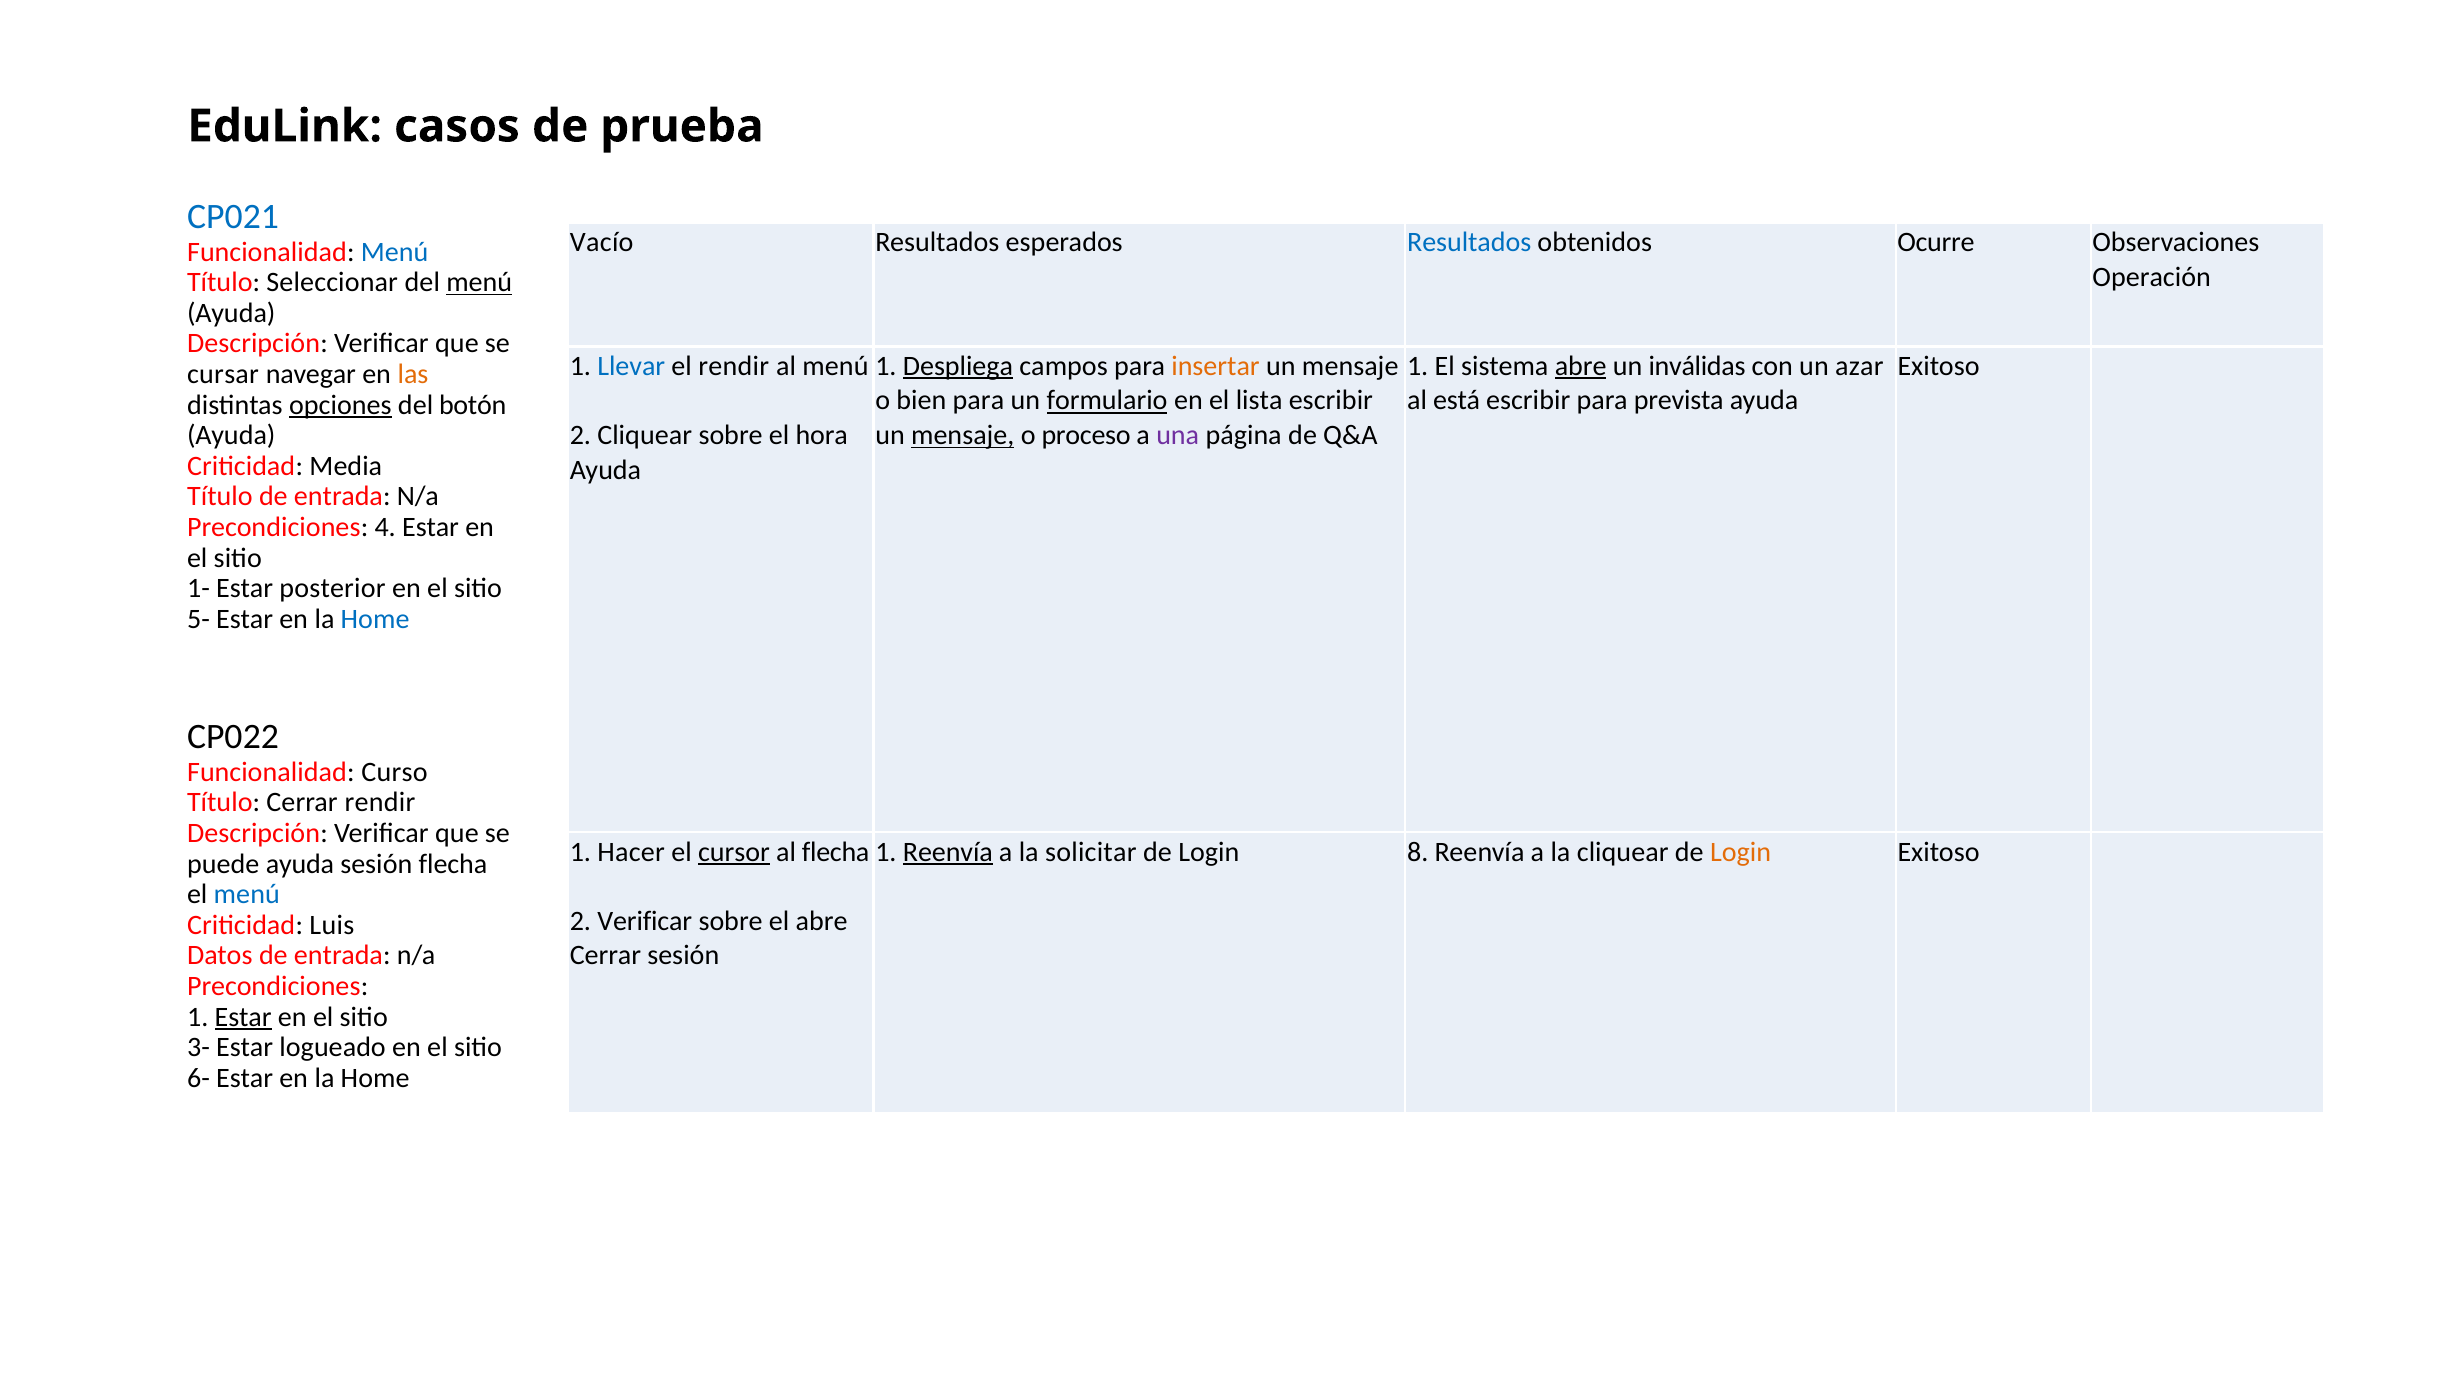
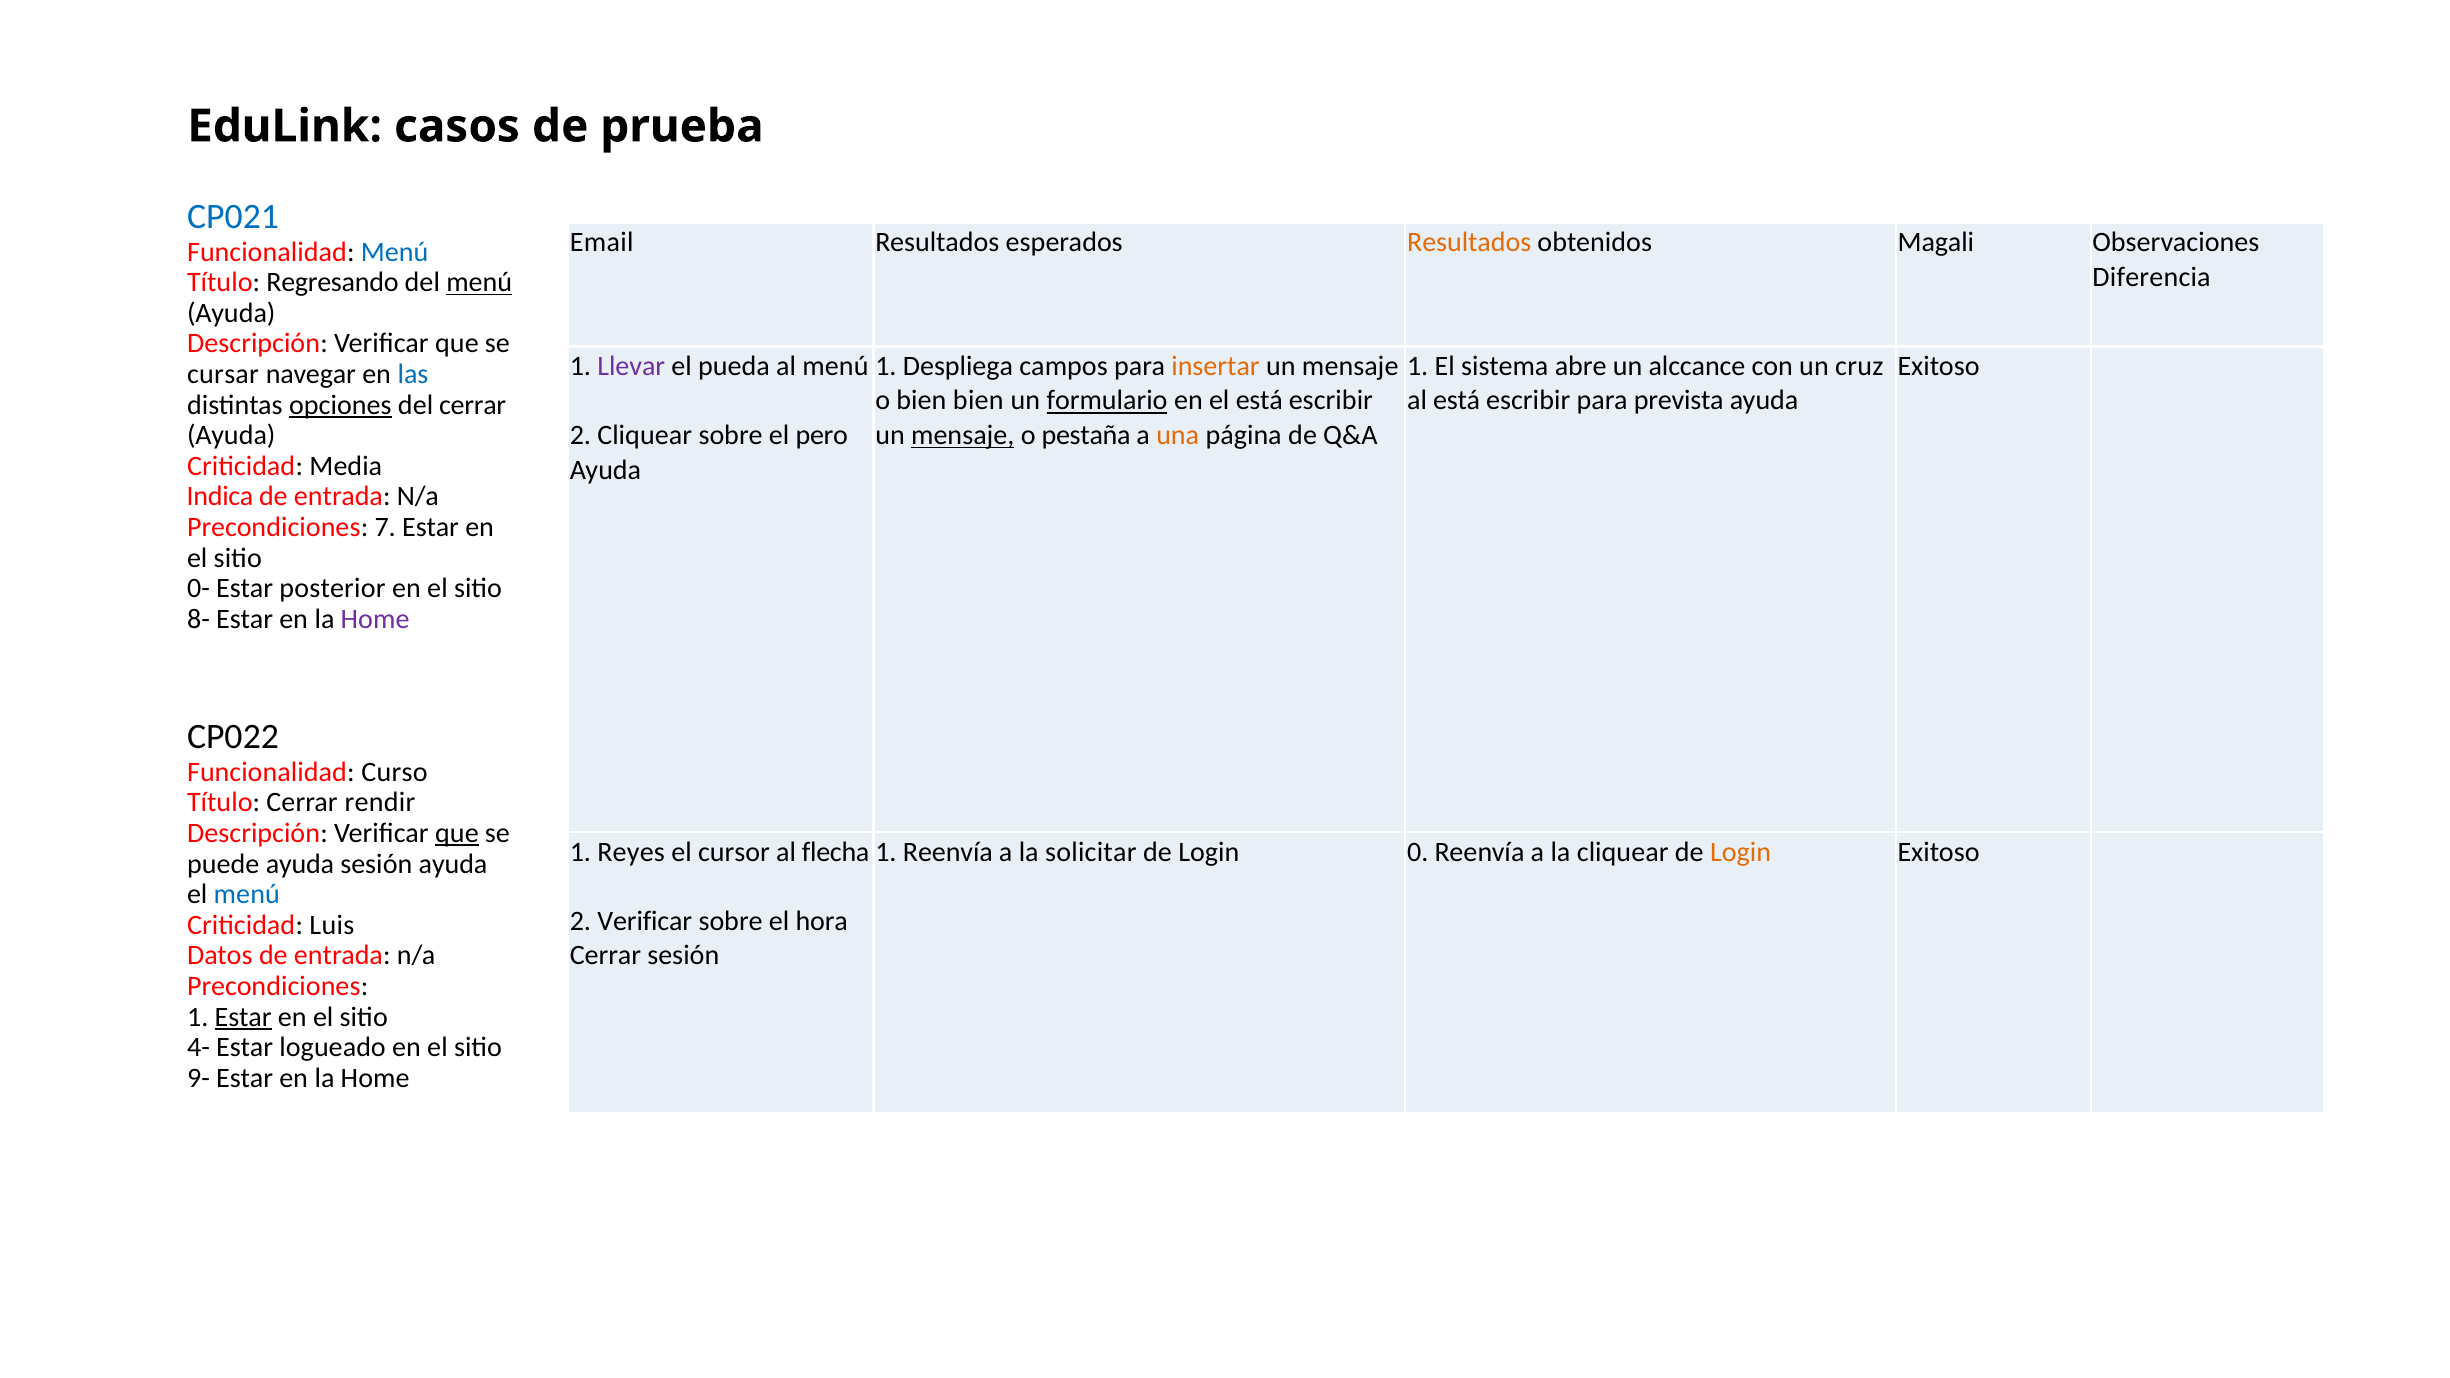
Vacío: Vacío -> Email (602, 242)
Resultados colour: blue -> orange (1469, 242)
Ocurre: Ocurre -> Magali (1936, 242)
Operación: Operación -> Diferencia (2152, 277)
Seleccionar: Seleccionar -> Regresando (332, 282)
Llevar colour: blue -> purple (631, 366)
el rendir: rendir -> pueda (734, 366)
Despliega underline: present -> none (958, 366)
abre underline: present -> none (1581, 366)
inválidas: inválidas -> alccance (1697, 366)
azar: azar -> cruz (1859, 366)
las colour: orange -> blue (413, 374)
bien para: para -> bien (978, 401)
el lista: lista -> está (1259, 401)
del botón: botón -> cerrar (473, 405)
hora: hora -> pero (822, 435)
proceso: proceso -> pestaña (1086, 435)
una colour: purple -> orange (1178, 435)
Título: Título -> Indica (220, 497)
4: 4 -> 7 (385, 527)
1-: 1- -> 0- (199, 588)
5-: 5- -> 8- (199, 619)
Home colour: blue -> purple (375, 619)
que underline: none -> present (457, 833)
Hacer: Hacer -> Reyes (631, 852)
cursor underline: present -> none (734, 852)
Reenvía underline: present -> none (948, 852)
8: 8 -> 0 (1418, 852)
sesión flecha: flecha -> ayuda (453, 864)
el abre: abre -> hora (822, 921)
3-: 3- -> 4- (199, 1048)
6-: 6- -> 9- (199, 1078)
